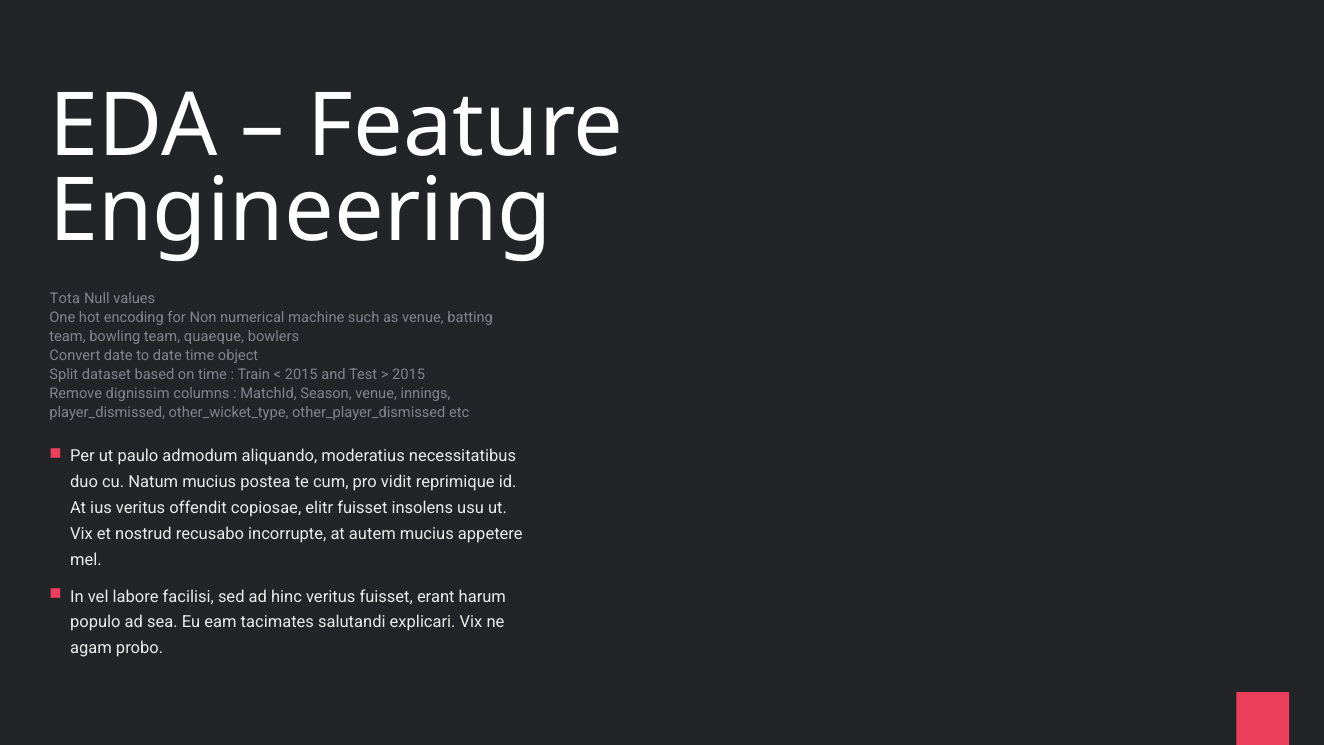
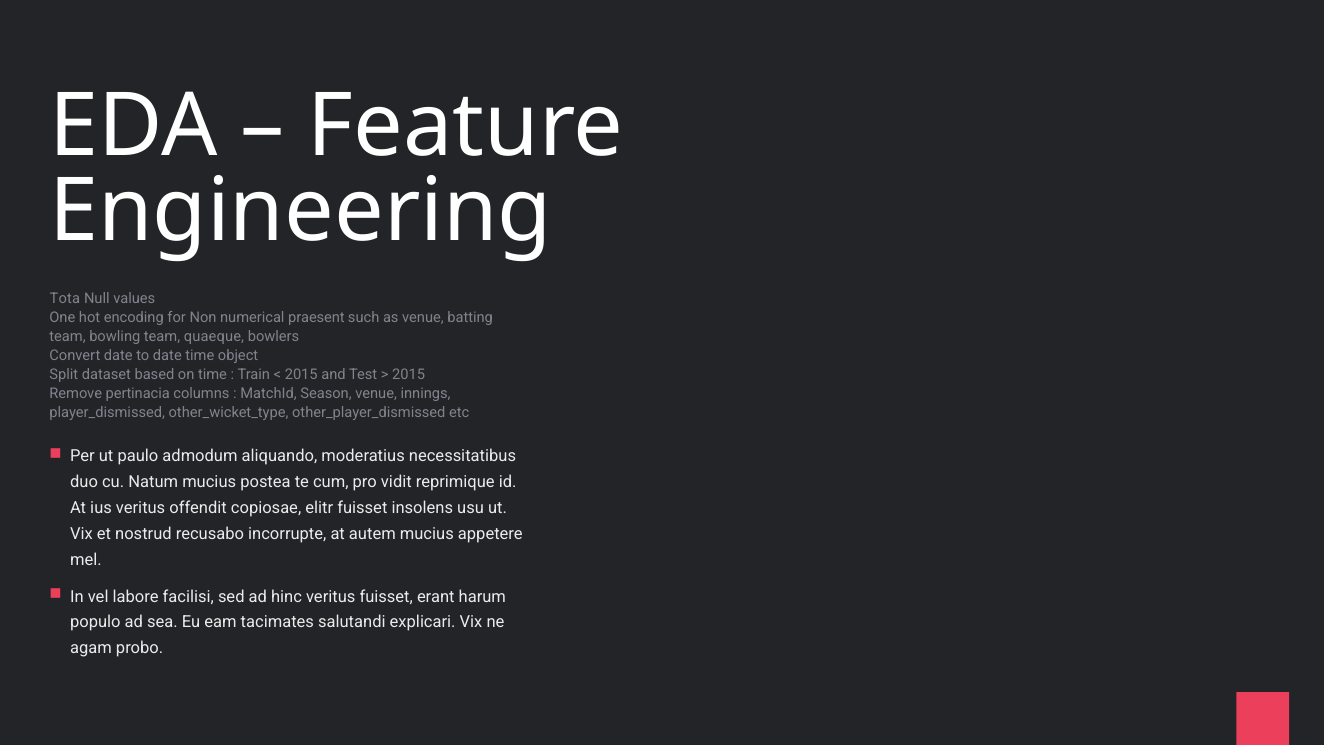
machine: machine -> praesent (316, 317)
dignissim: dignissim -> pertinacia (138, 393)
